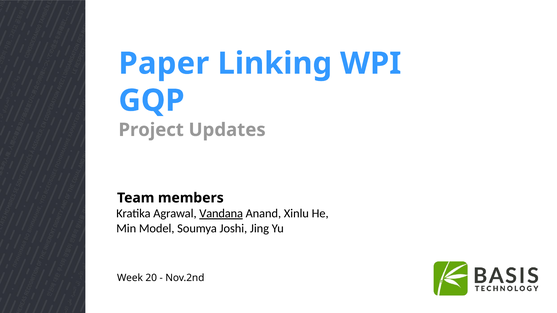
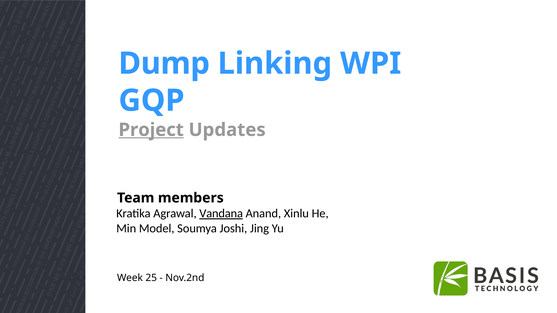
Paper: Paper -> Dump (164, 64)
Project underline: none -> present (151, 130)
20: 20 -> 25 (151, 278)
